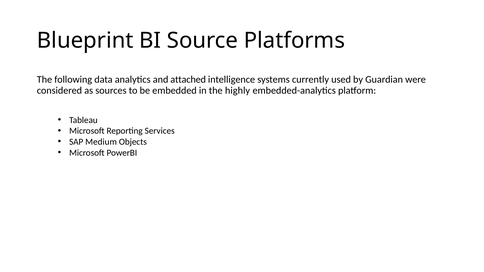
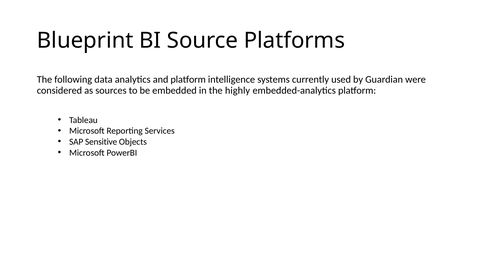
and attached: attached -> platform (188, 80)
Medium: Medium -> Sensitive (101, 142)
